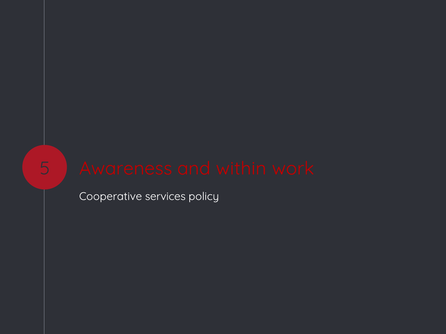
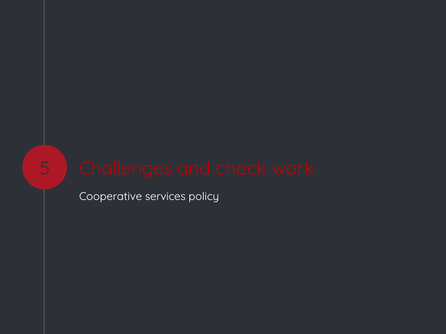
Awareness: Awareness -> Challenges (126, 169)
within: within -> check (241, 169)
